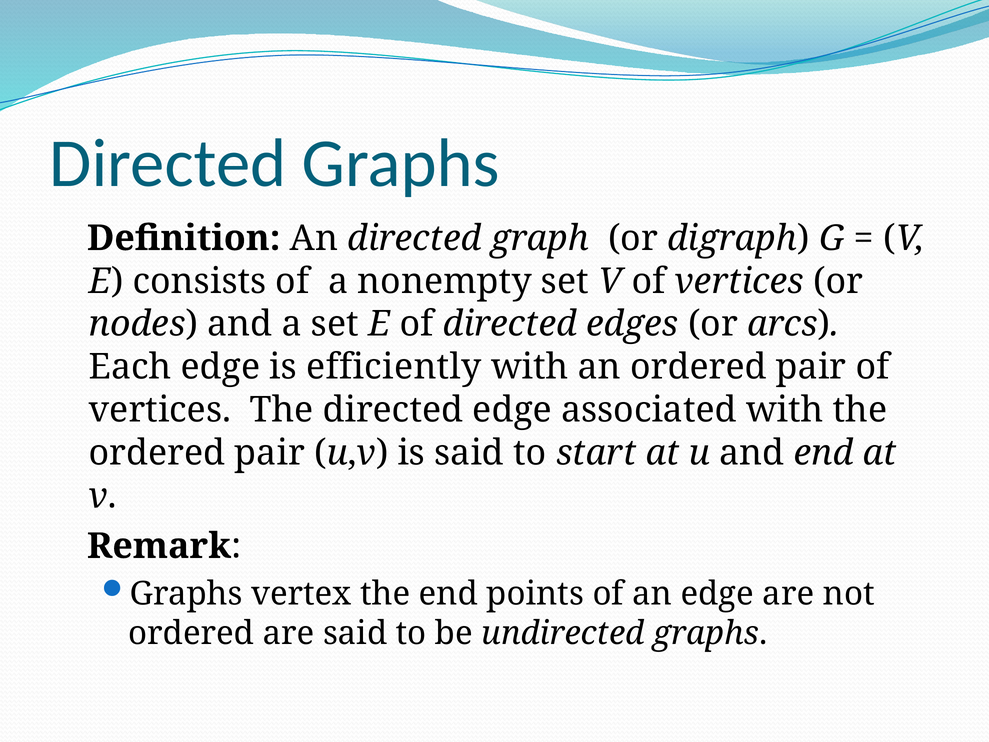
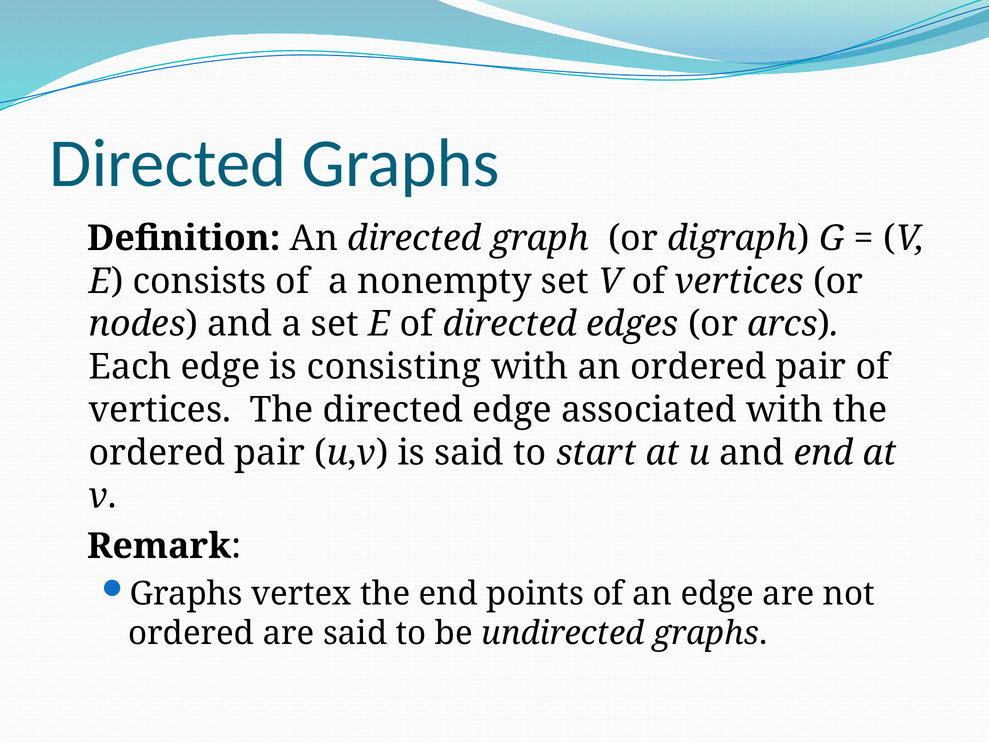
efficiently: efficiently -> consisting (394, 367)
